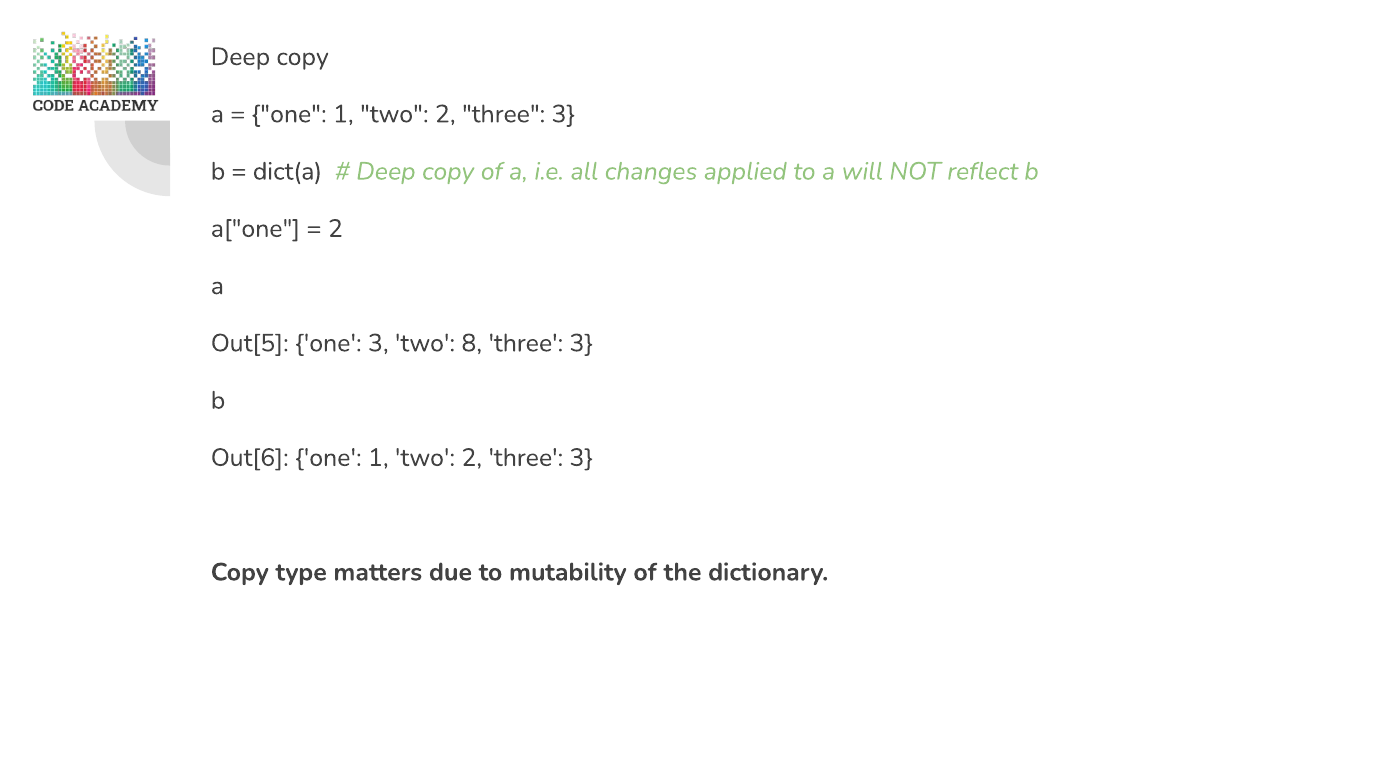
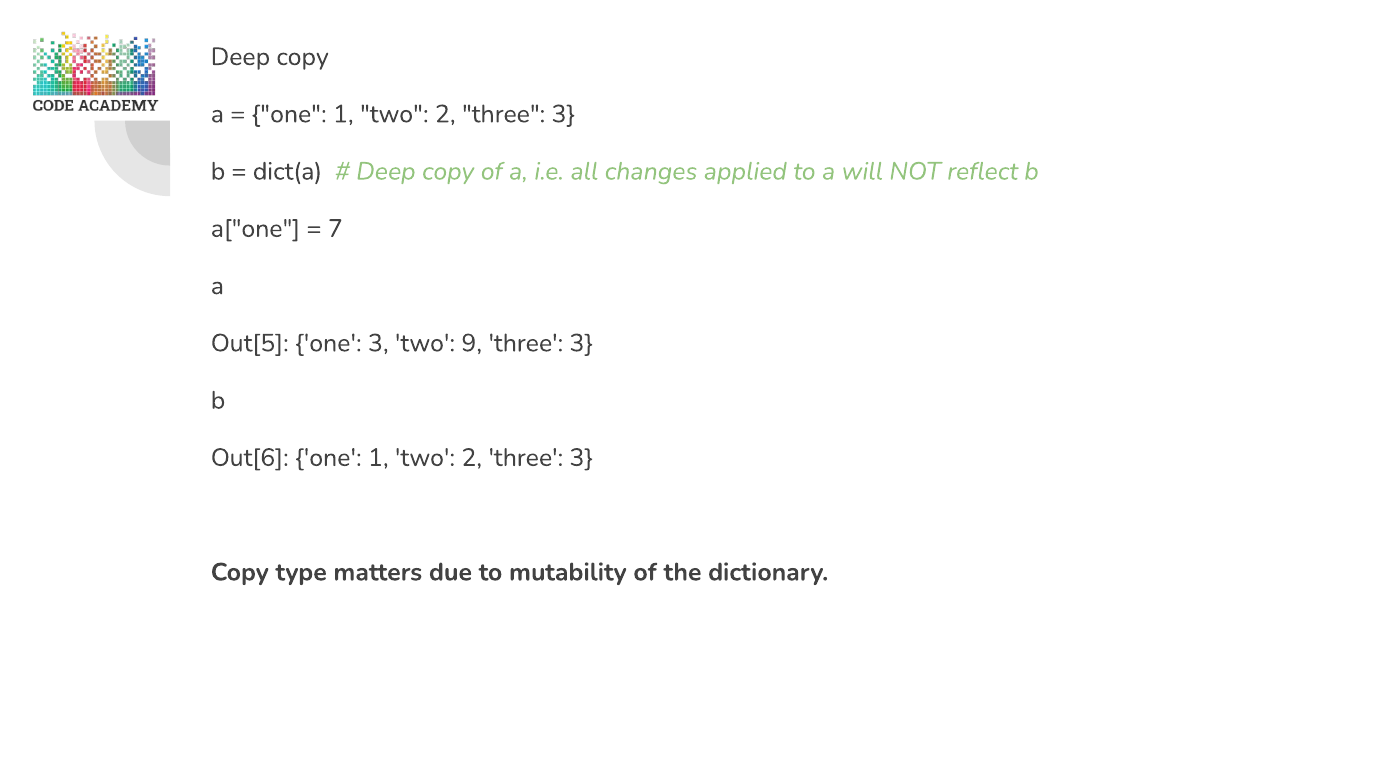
2: 2 -> 7 (335, 229)
8: 8 -> 9 (472, 343)
